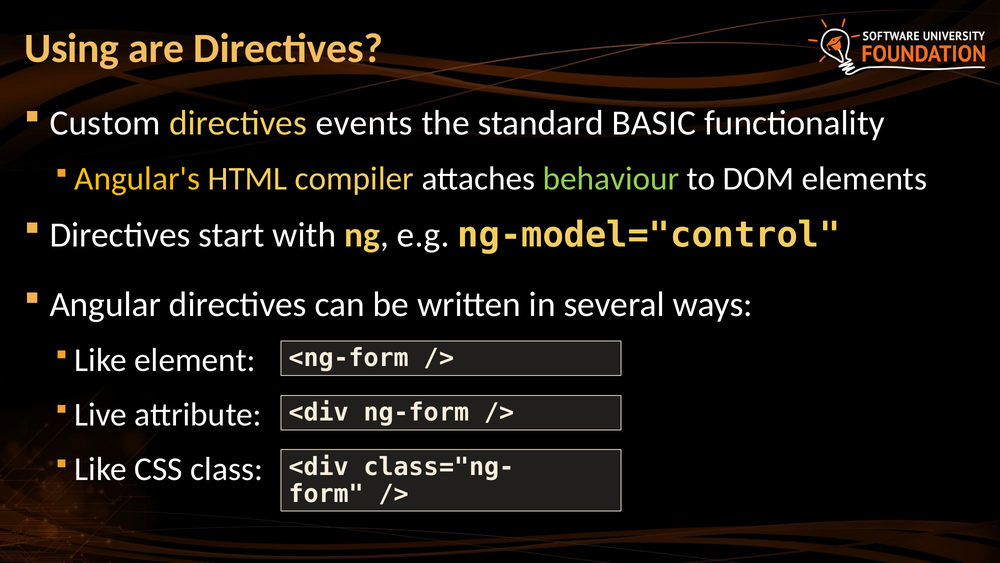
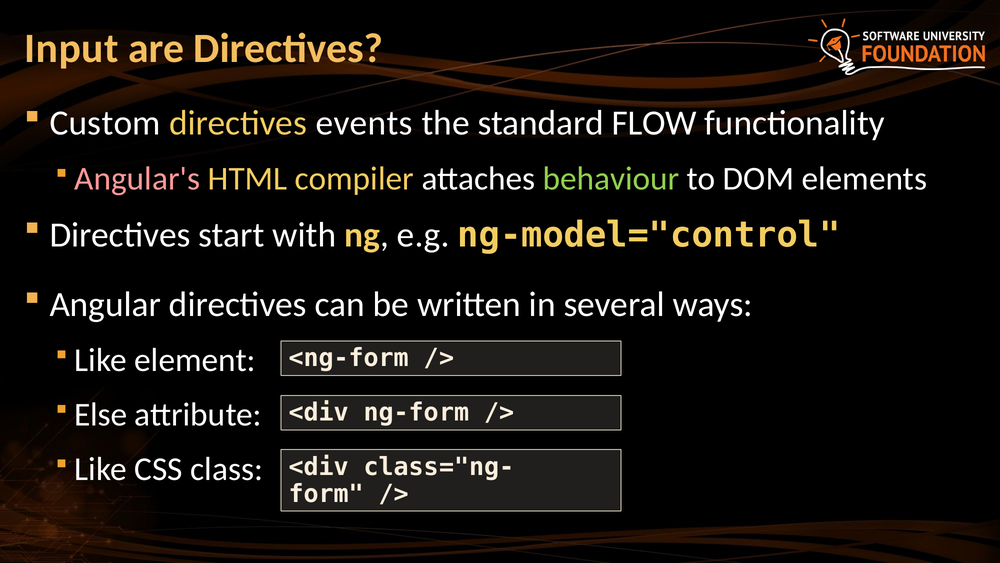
Using: Using -> Input (71, 49)
BASIC: BASIC -> FLOW (654, 123)
Angular's colour: yellow -> pink (137, 179)
Live: Live -> Else (101, 415)
